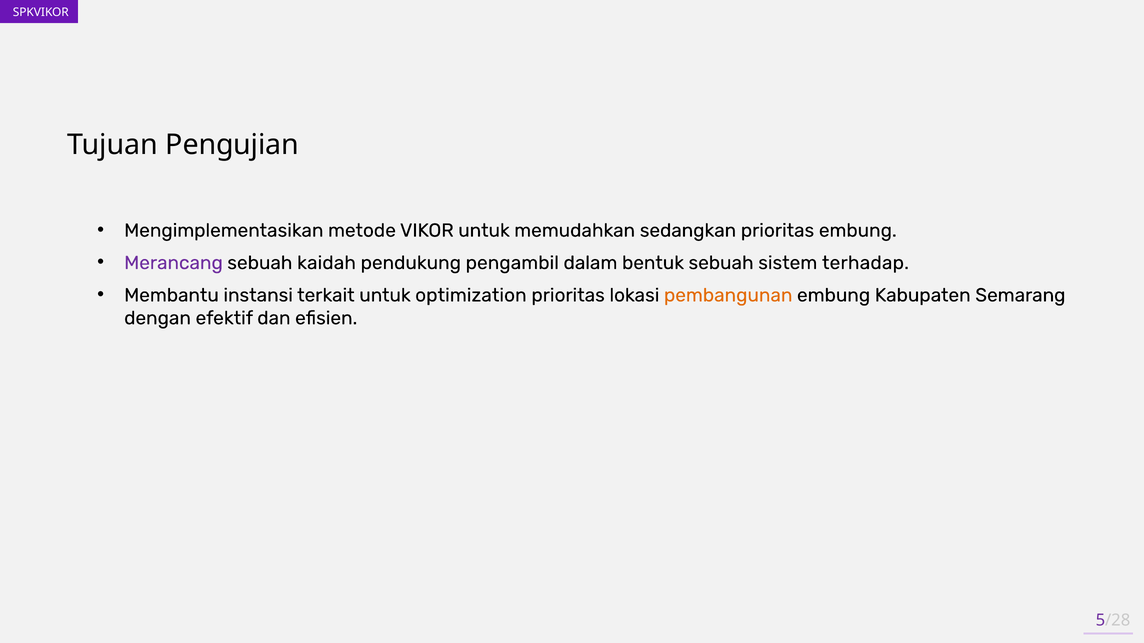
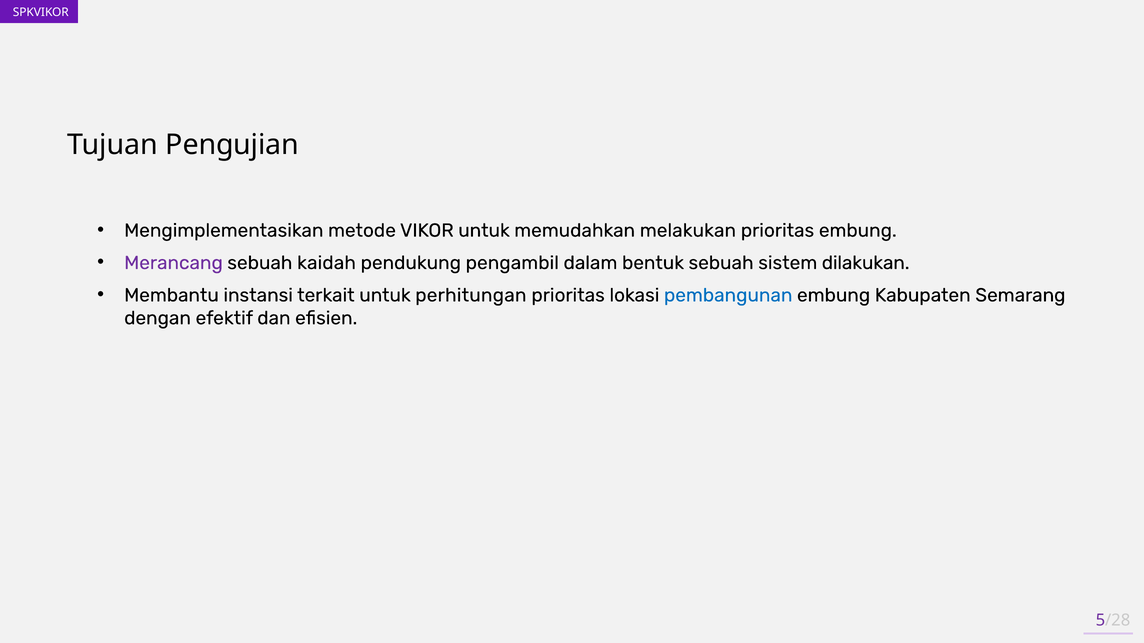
sedangkan: sedangkan -> melakukan (688, 231)
terhadap: terhadap -> dilakukan (866, 263)
optimization: optimization -> perhitungan (471, 295)
pembangunan colour: orange -> blue (728, 295)
